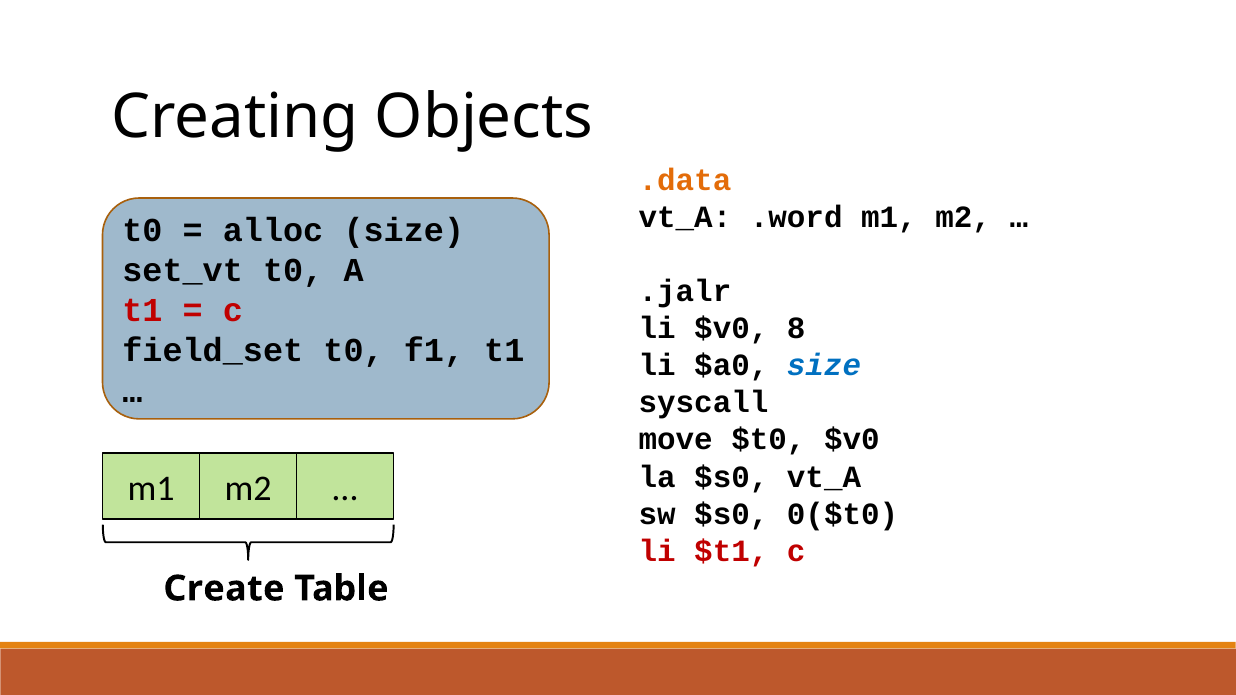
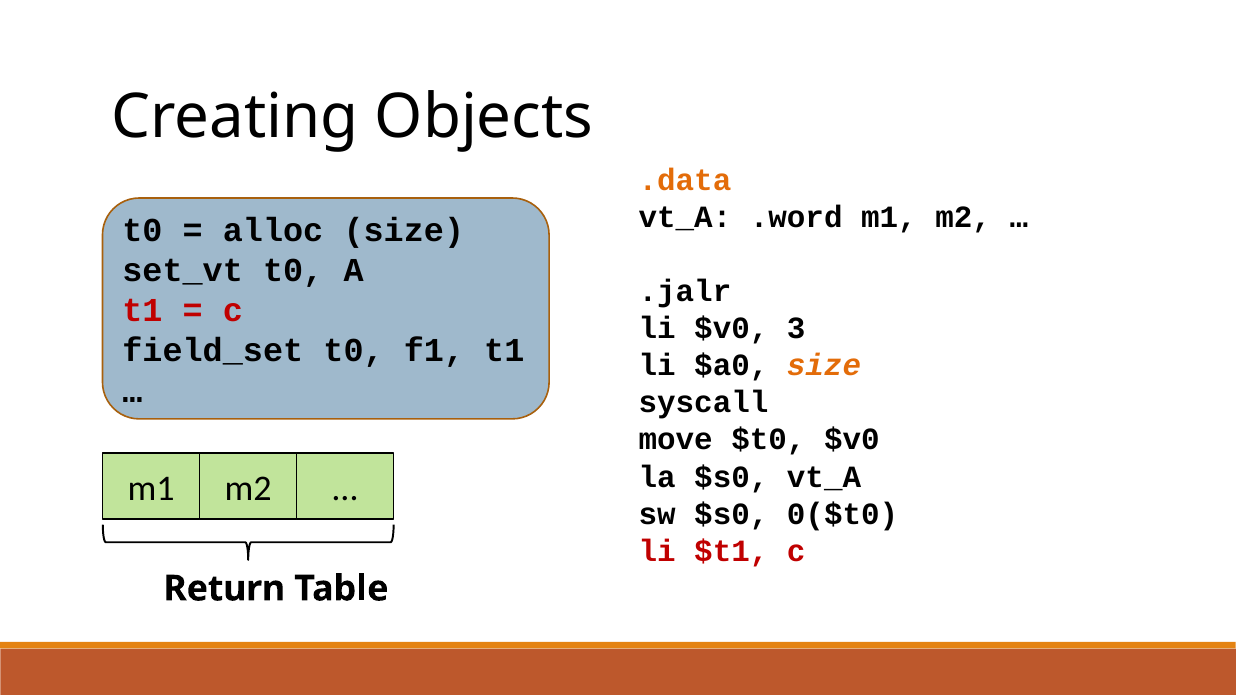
8: 8 -> 3 (796, 329)
size colour: blue -> orange (824, 366)
Create: Create -> Return (224, 589)
